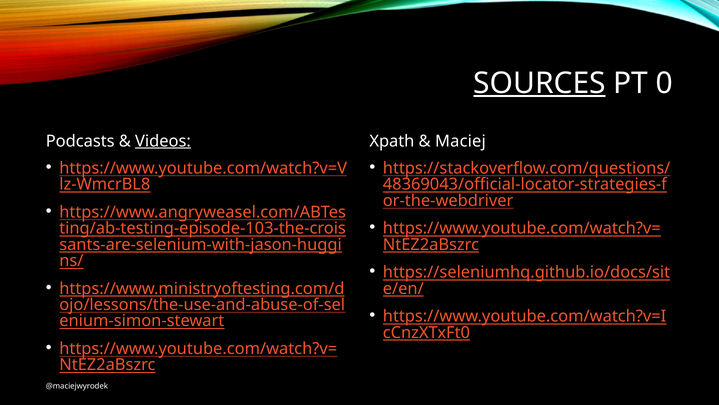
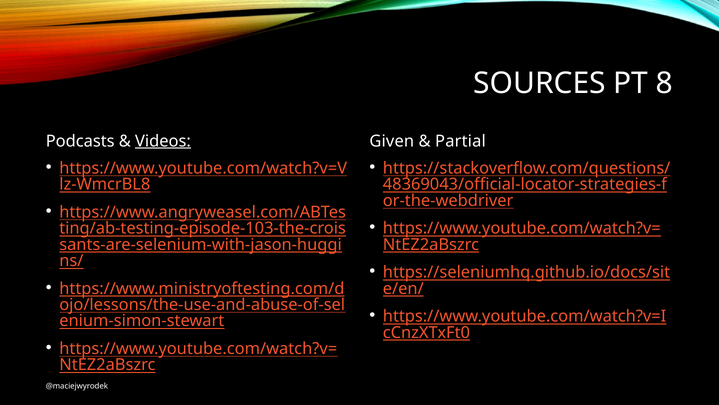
SOURCES underline: present -> none (540, 83)
0: 0 -> 8 (664, 83)
Xpath: Xpath -> Given (392, 141)
Maciej: Maciej -> Partial (460, 141)
